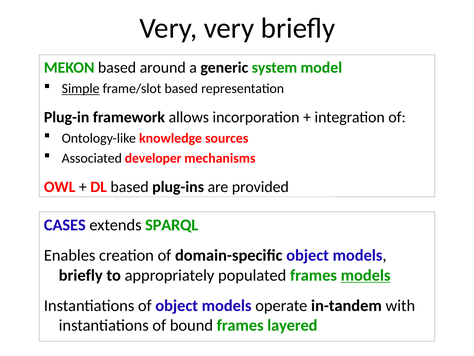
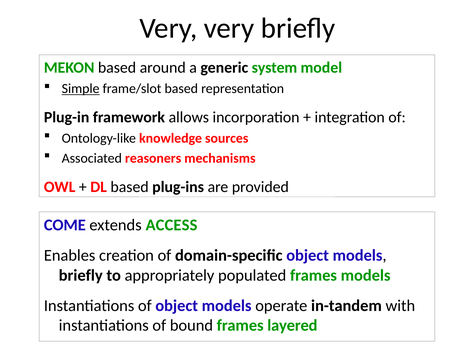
developer: developer -> reasoners (153, 158)
CASES: CASES -> COME (65, 225)
SPARQL: SPARQL -> ACCESS (171, 225)
models underline: present -> none (366, 275)
